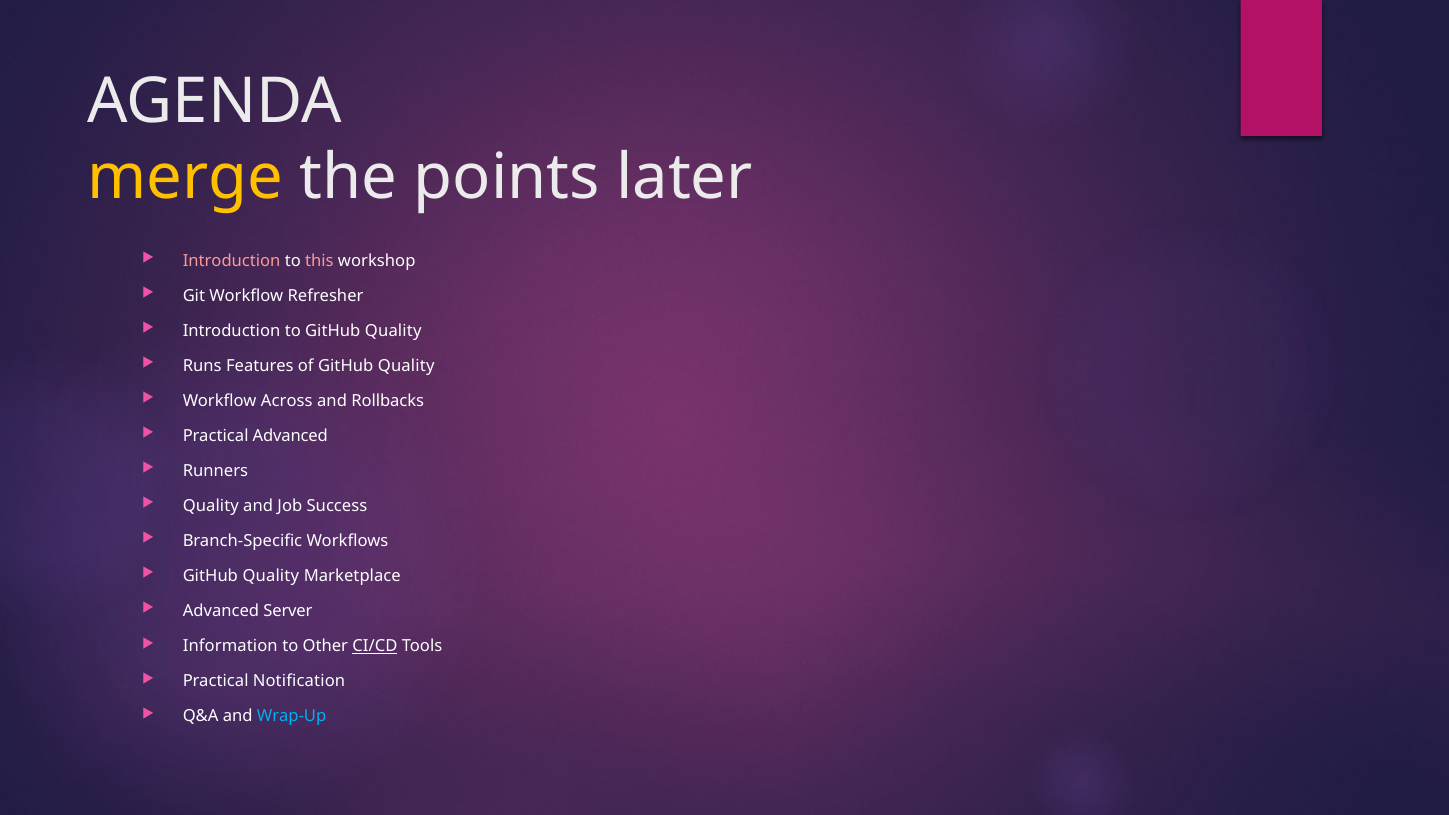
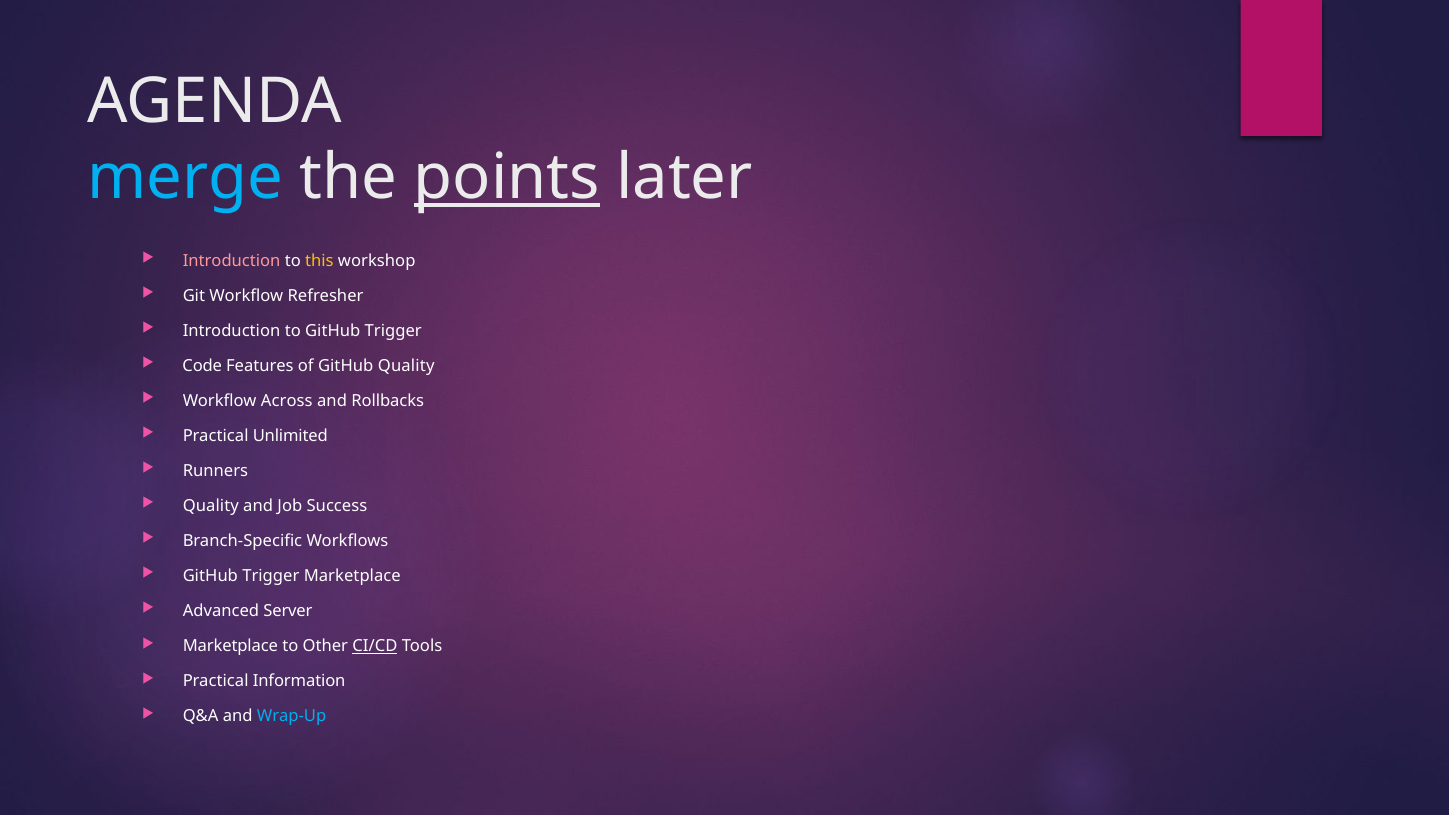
merge colour: yellow -> light blue (185, 178)
points underline: none -> present (507, 178)
this colour: pink -> yellow (319, 261)
to GitHub Quality: Quality -> Trigger (393, 331)
Runs: Runs -> Code (202, 366)
Practical Advanced: Advanced -> Unlimited (290, 436)
Quality: Quality -> Trigger (271, 576)
Information: Information -> Marketplace (230, 646)
Notification: Notification -> Information (299, 681)
